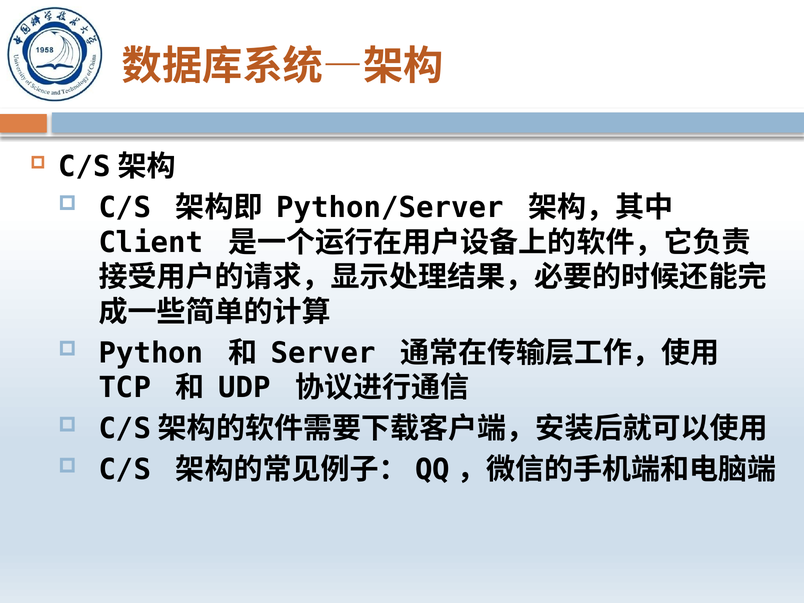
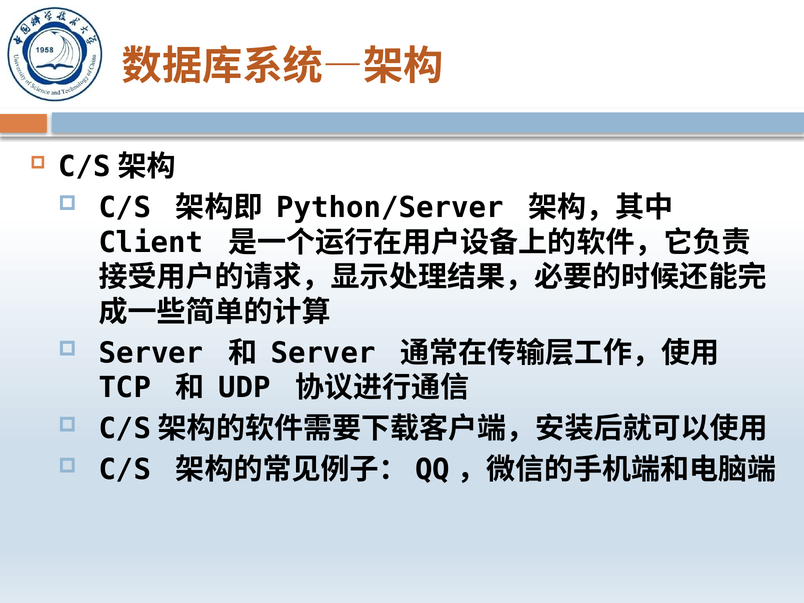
Python: Python -> Server (151, 353)
